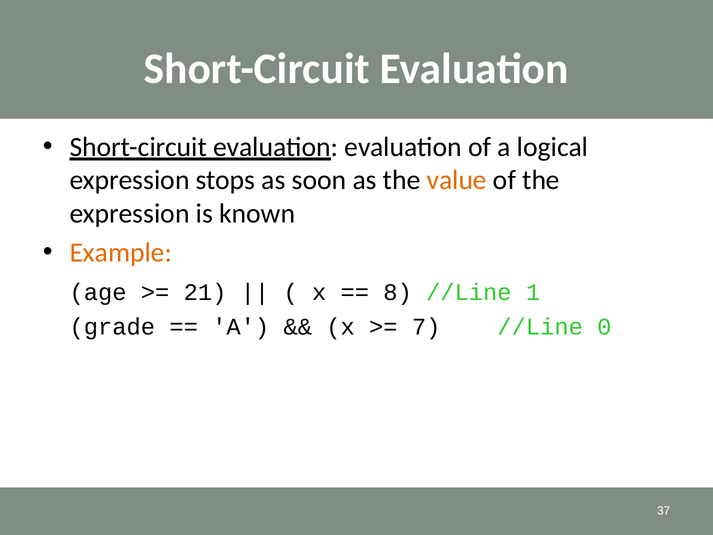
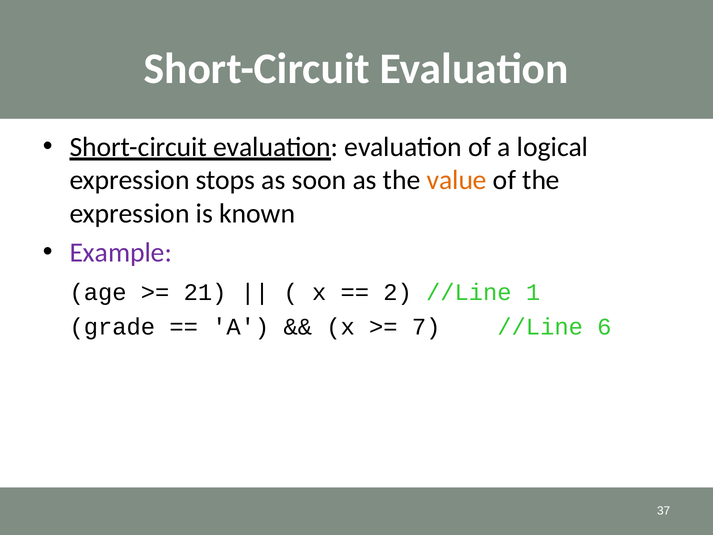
Example colour: orange -> purple (121, 252)
8: 8 -> 2 (398, 293)
0: 0 -> 6 (604, 327)
